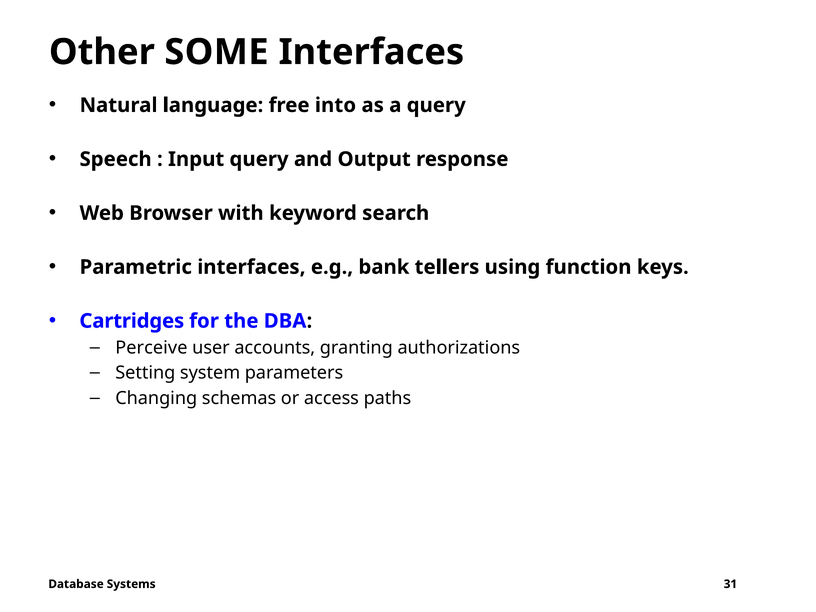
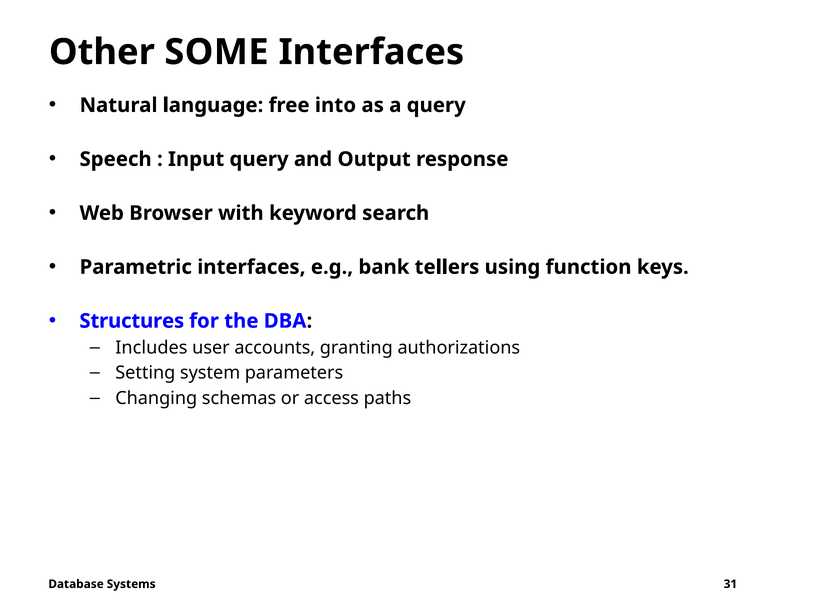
Cartridges: Cartridges -> Structures (132, 321)
Perceive: Perceive -> Includes (151, 348)
